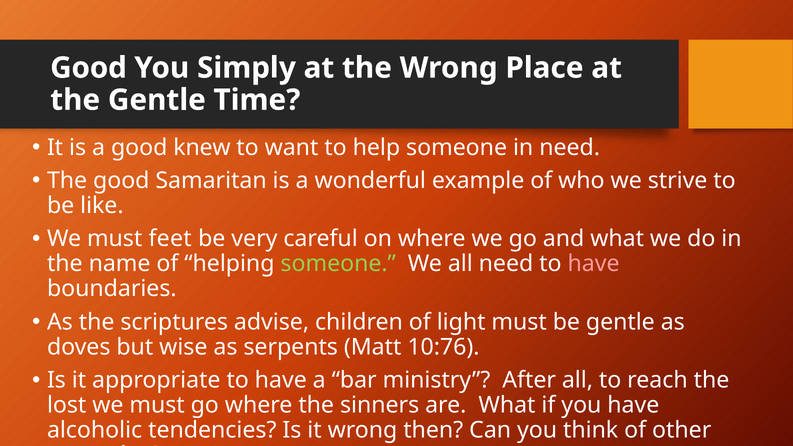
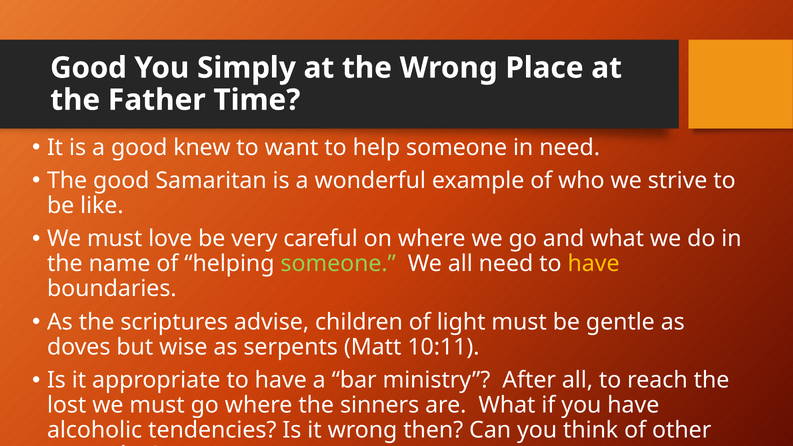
the Gentle: Gentle -> Father (157, 100)
feet: feet -> love (170, 239)
have colour: pink -> yellow (594, 264)
10:76: 10:76 -> 10:11 (443, 347)
